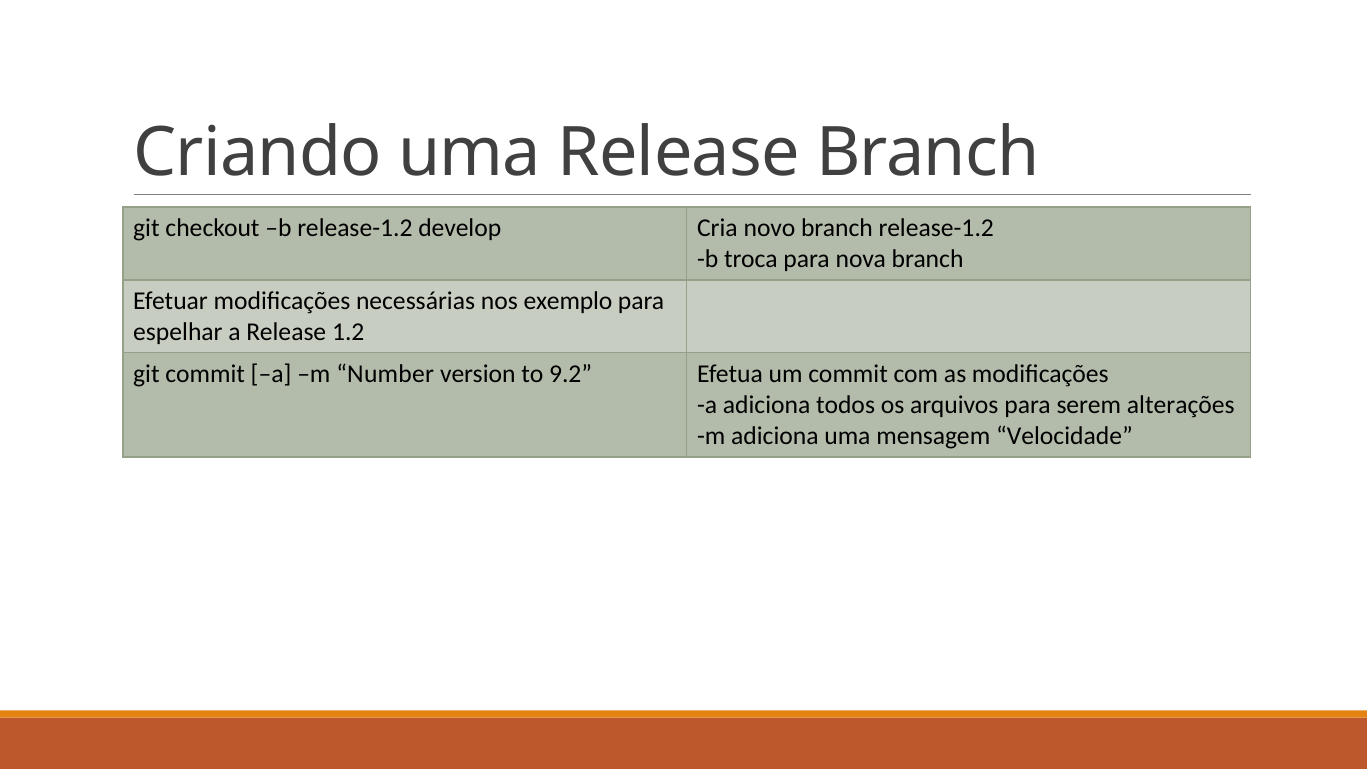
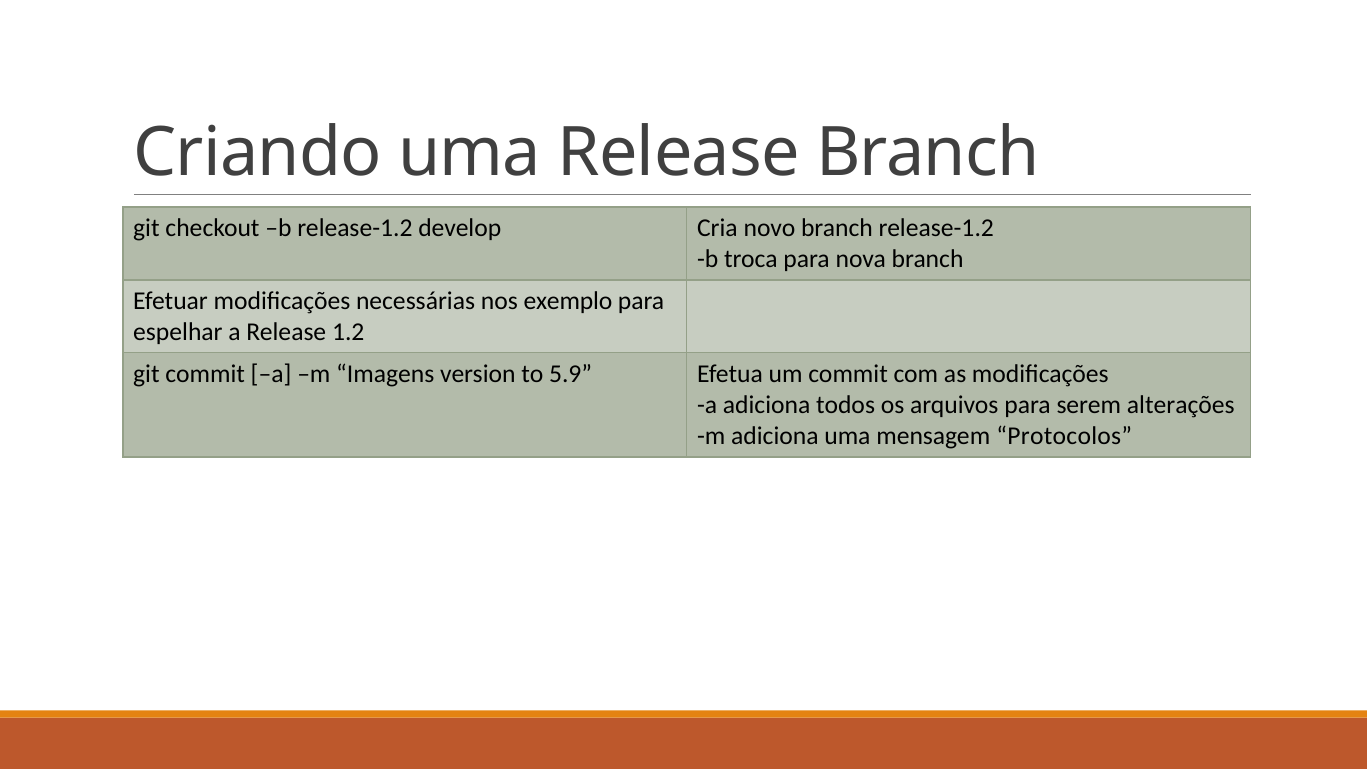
Number: Number -> Imagens (385, 374)
9.2: 9.2 -> 5.9 (571, 374)
Velocidade: Velocidade -> Protocolos (1064, 436)
